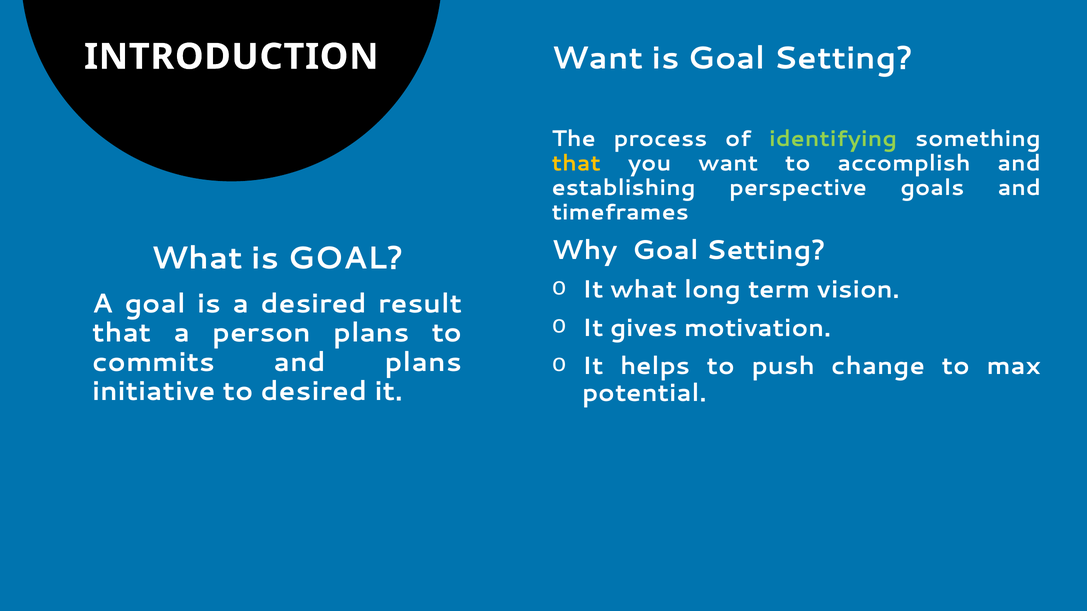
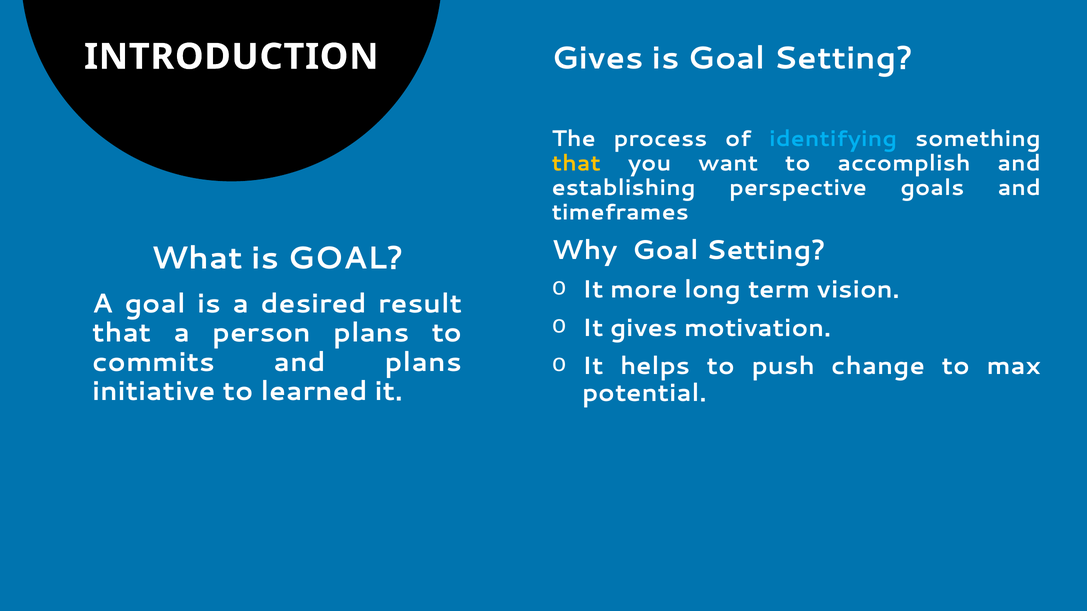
Want: Want -> Gives (597, 58)
identifying colour: light green -> light blue (833, 139)
It what: what -> more (644, 290)
to desired: desired -> learned (314, 392)
